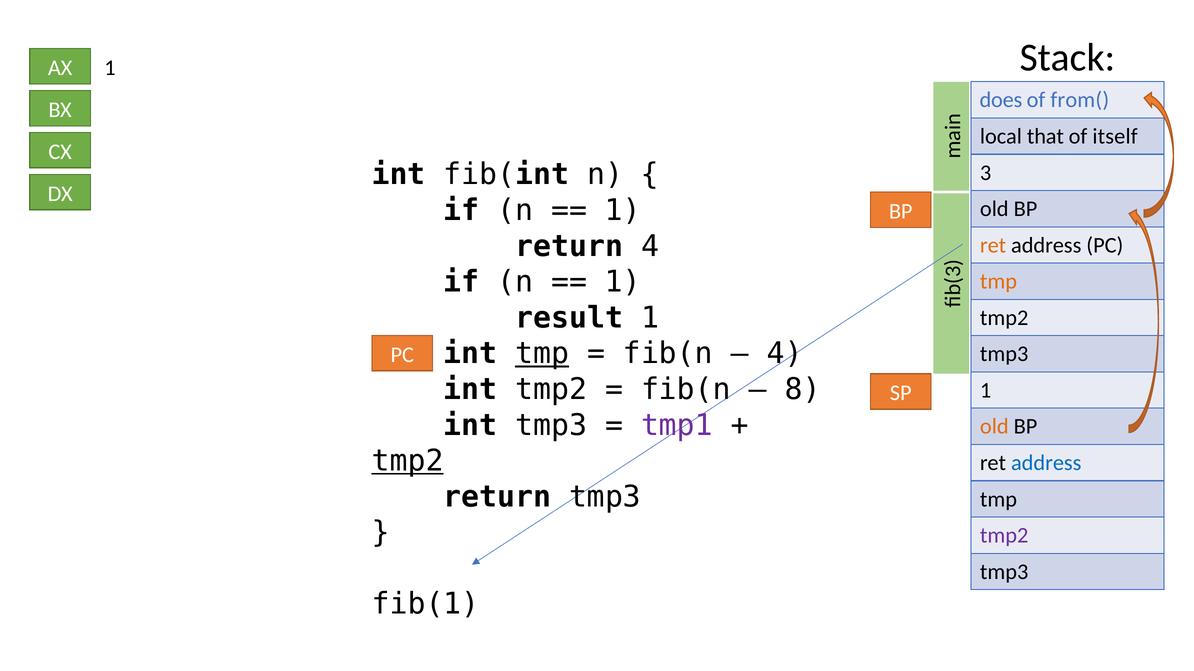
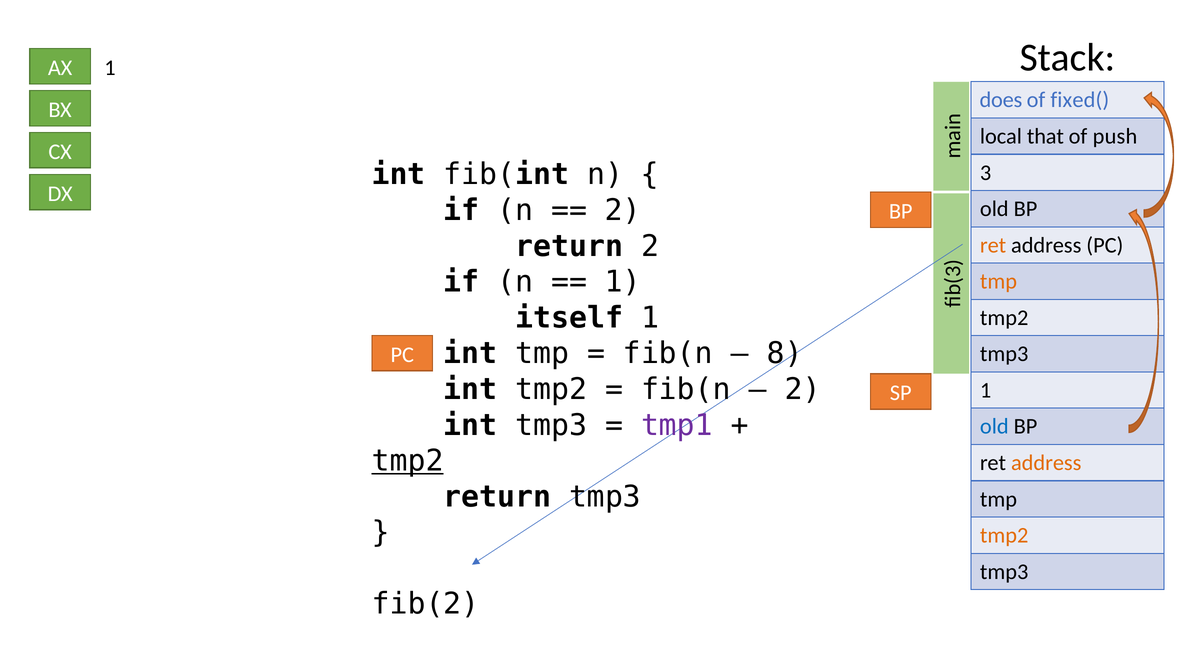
from(: from( -> fixed( (1080, 100)
itself: itself -> push (1115, 136)
1: 1 -> 2 (623, 211)
return 4: 4 -> 2 (650, 246)
result: result -> itself (569, 318)
tmp underline: present -> none (542, 354)
4: 4 -> 8 (785, 354)
8: 8 -> 2 (803, 390)
old colour: orange -> blue (994, 427)
address colour: blue -> orange (1046, 463)
tmp2 colour: purple -> orange (1004, 536)
fib(1: fib(1 -> fib(2 (426, 605)
